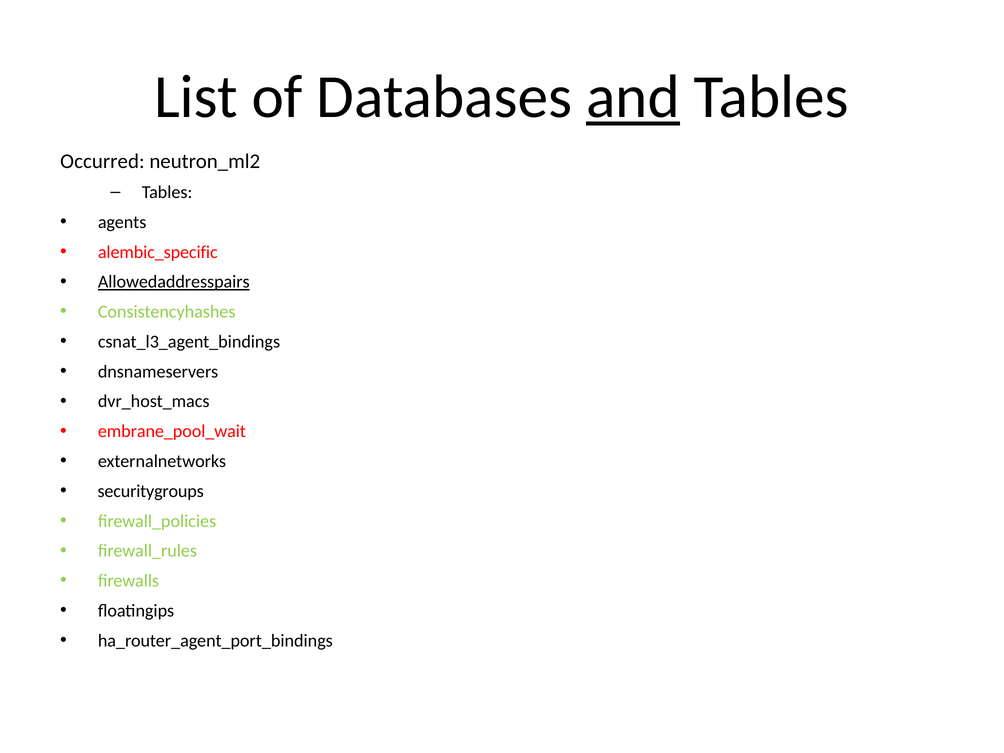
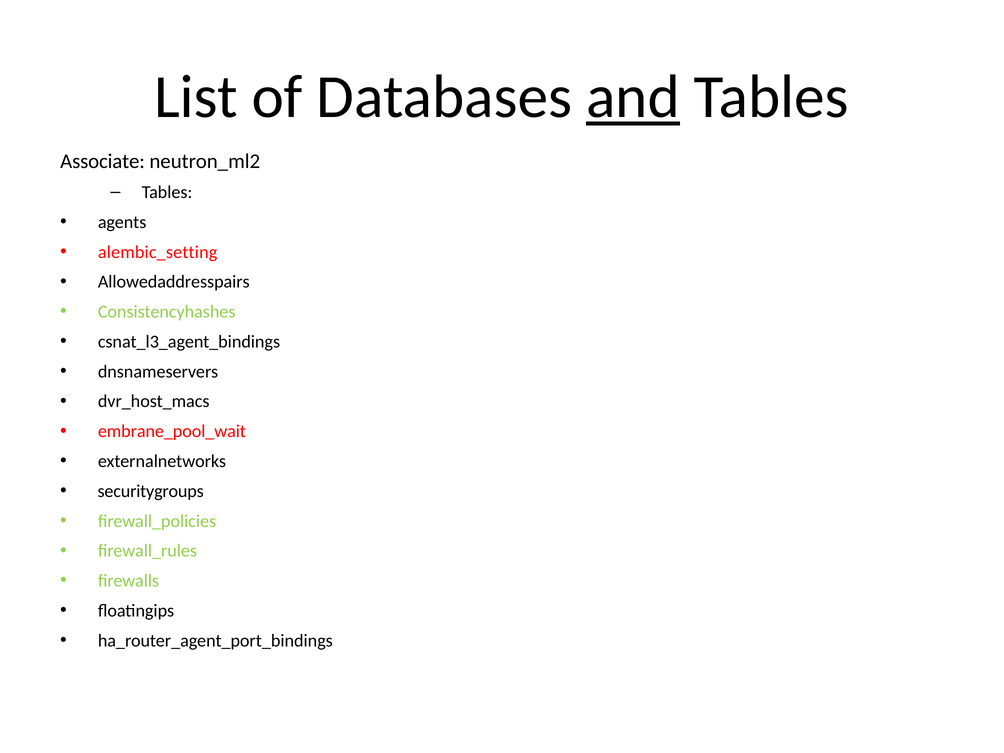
Occurred: Occurred -> Associate (103, 161)
alembic_specific: alembic_specific -> alembic_setting (158, 252)
Allowedaddresspairs underline: present -> none (174, 282)
